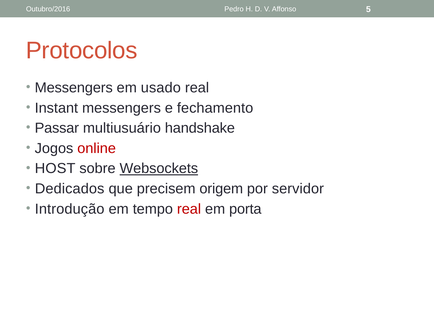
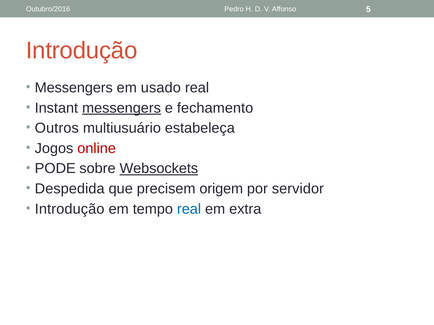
Protocolos: Protocolos -> Introdução (82, 51)
messengers underline: none -> present (122, 108)
Passar: Passar -> Outros (57, 128)
handshake: handshake -> estabeleça (200, 128)
HOST: HOST -> PODE (55, 169)
Dedicados: Dedicados -> Despedida (70, 189)
real colour: red -> blue (189, 209)
porta: porta -> extra (245, 209)
